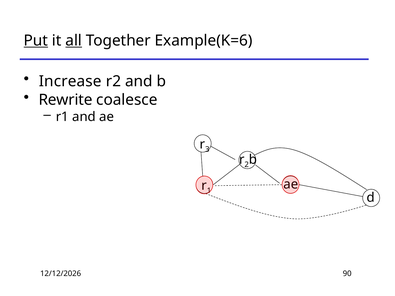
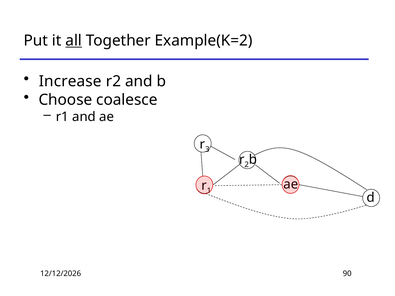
Put underline: present -> none (36, 41)
Example(K=6: Example(K=6 -> Example(K=2 (204, 41)
Rewrite: Rewrite -> Choose (65, 100)
